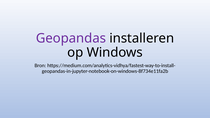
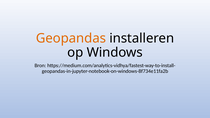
Geopandas colour: purple -> orange (71, 38)
